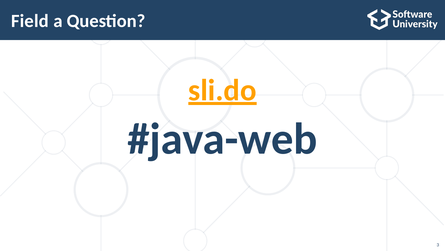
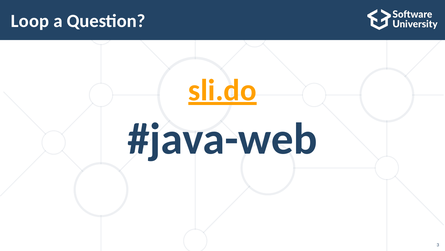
Field: Field -> Loop (30, 21)
